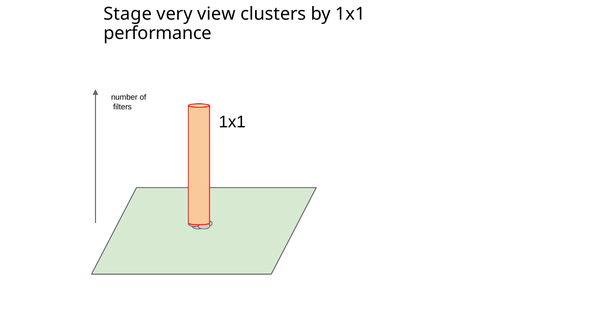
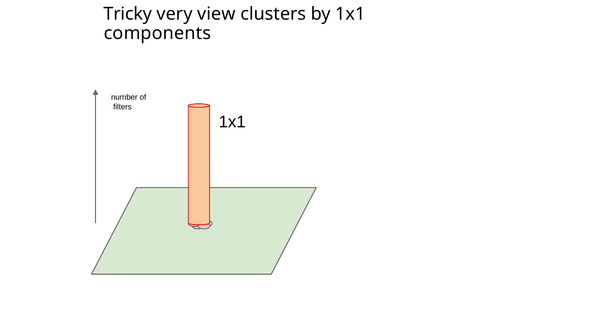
Stage: Stage -> Tricky (128, 14)
performance: performance -> components (157, 33)
